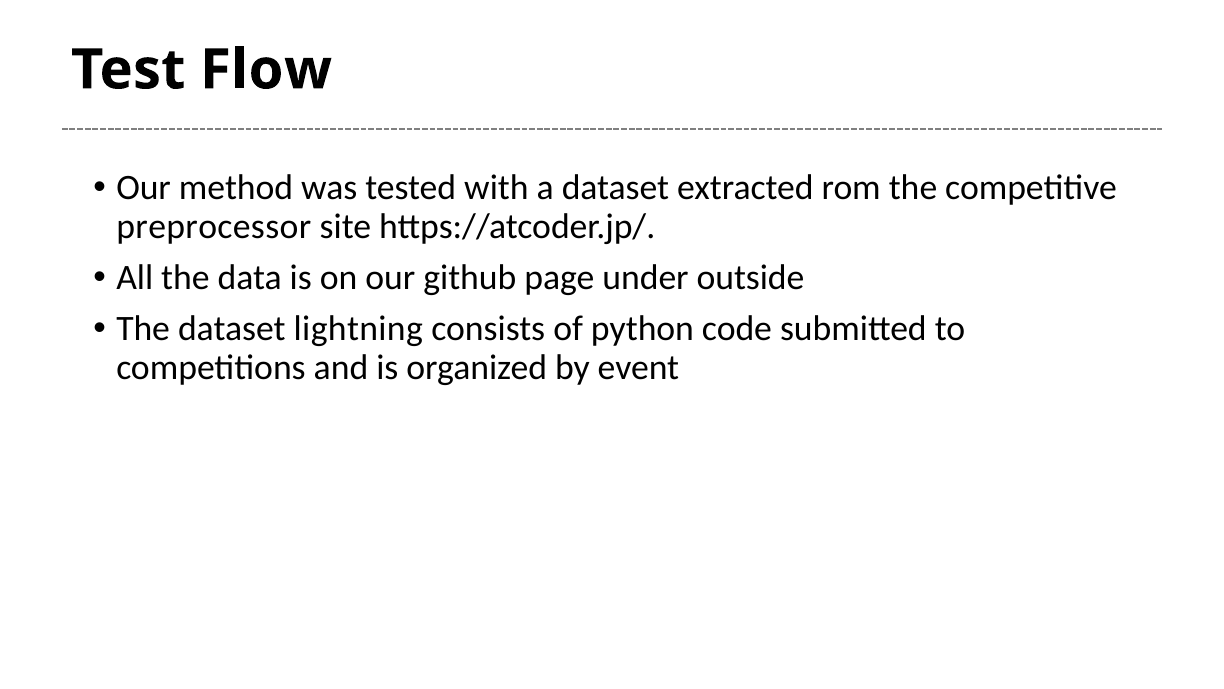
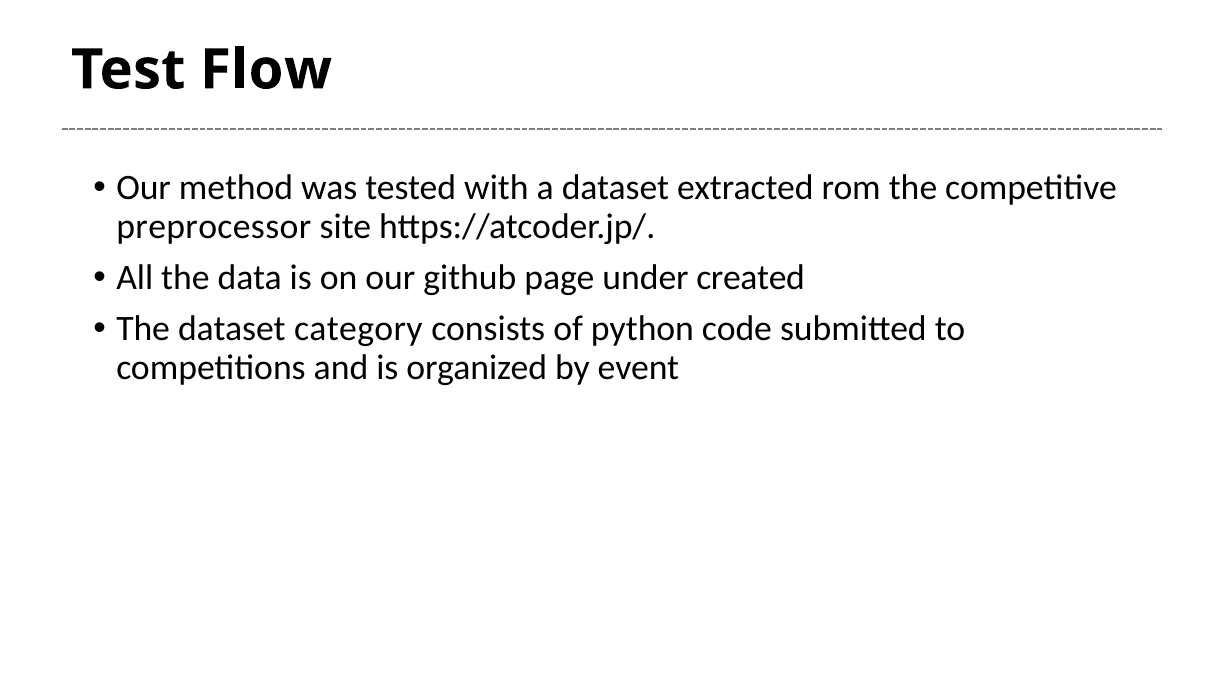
outside: outside -> created (751, 278)
lightning: lightning -> category (358, 329)
